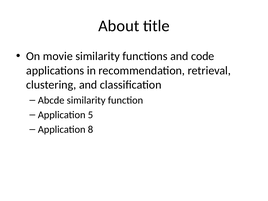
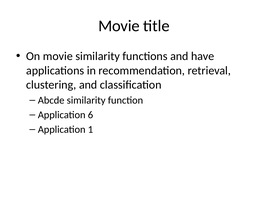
About: About -> Movie (119, 26)
code: code -> have (203, 56)
5: 5 -> 6 (90, 115)
8: 8 -> 1 (90, 129)
